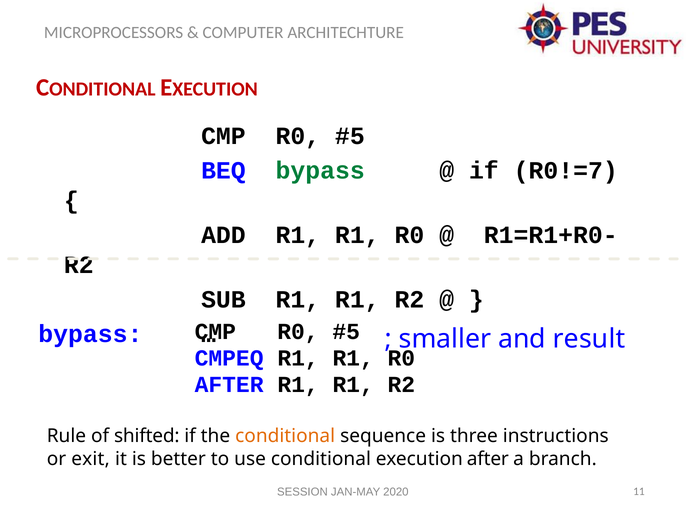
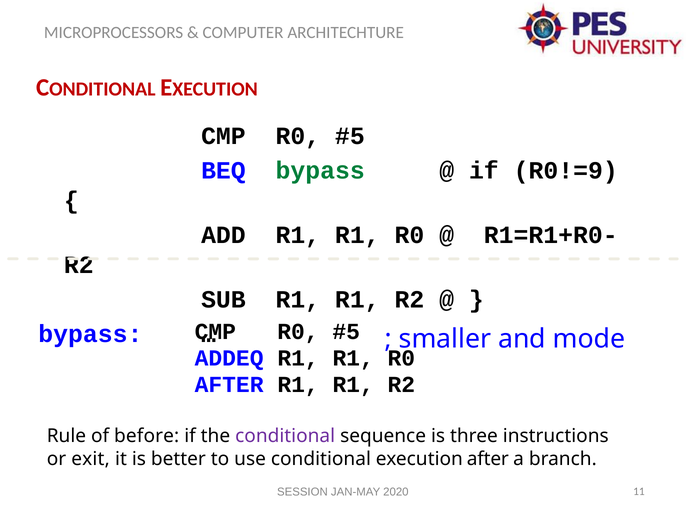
R0!=7: R0!=7 -> R0!=9 (566, 171)
result: result -> mode (589, 339)
CMPEQ: CMPEQ -> ADDEQ (229, 358)
shifted: shifted -> before (147, 436)
conditional colour: orange -> purple (285, 436)
